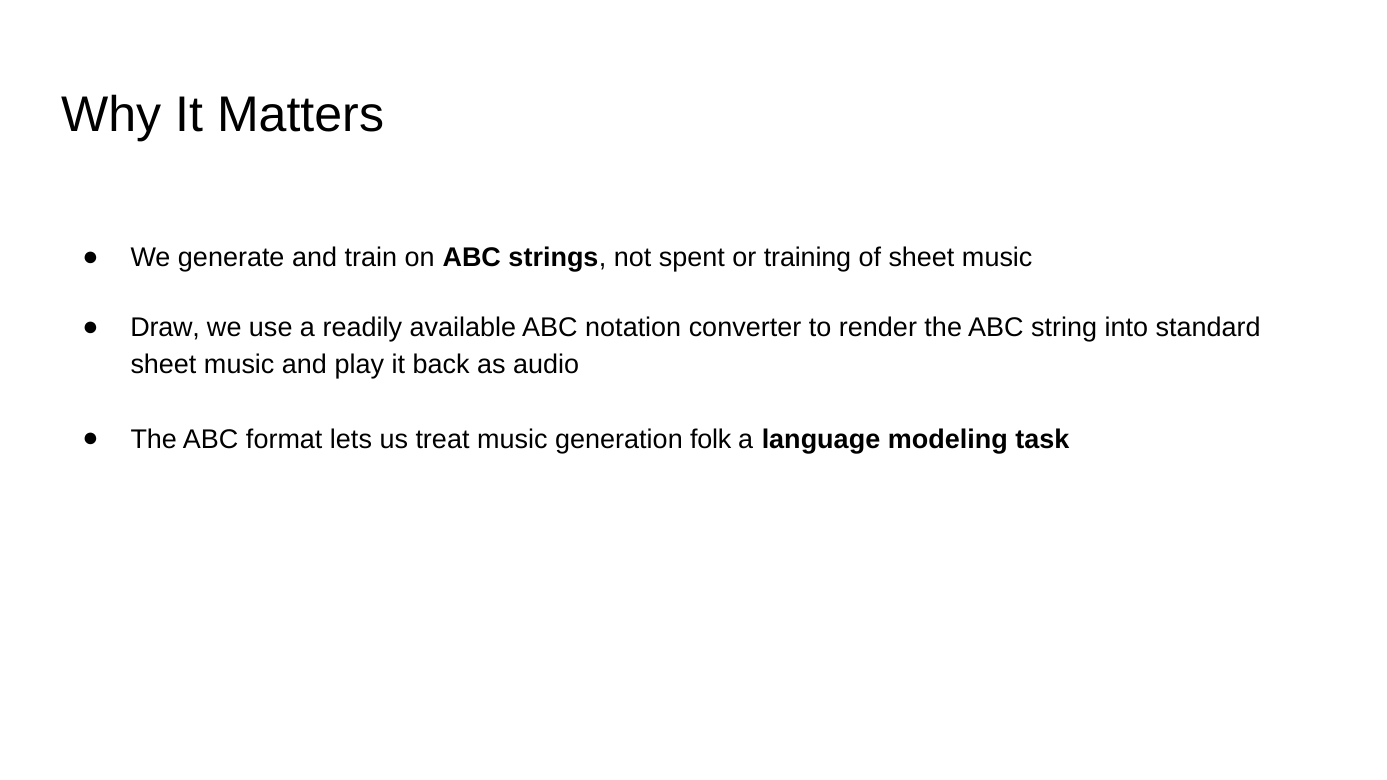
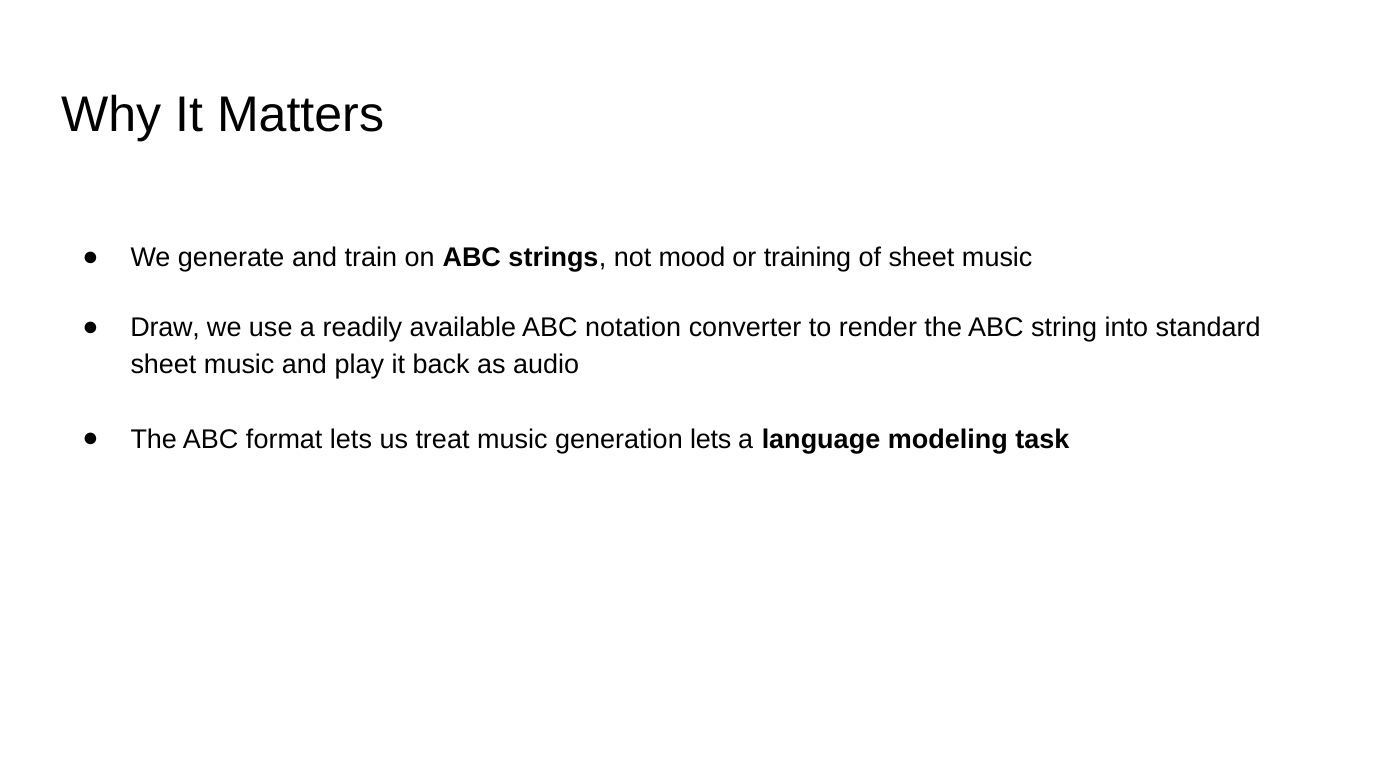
spent: spent -> mood (692, 258)
generation folk: folk -> lets (711, 440)
